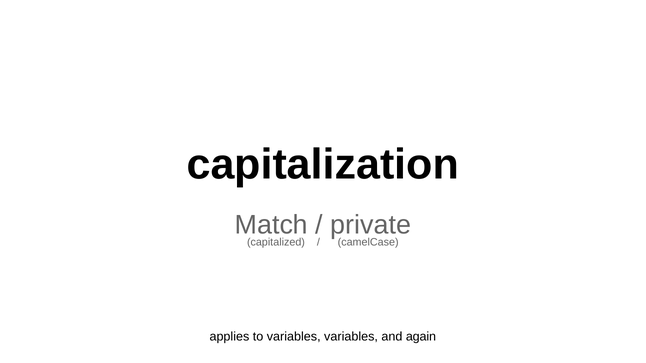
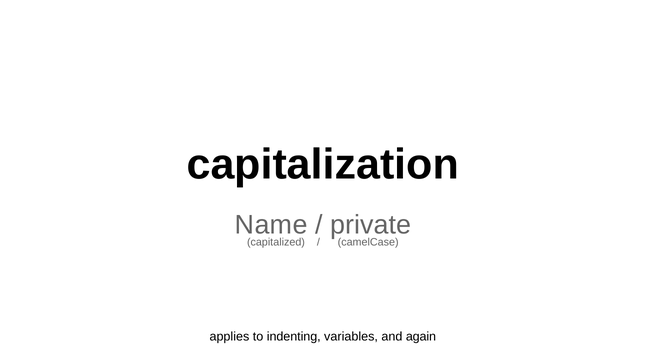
Match: Match -> Name (271, 225)
to variables: variables -> indenting (294, 337)
